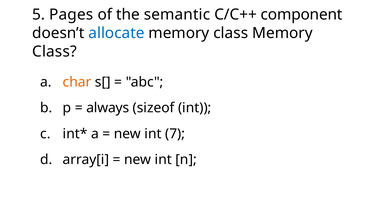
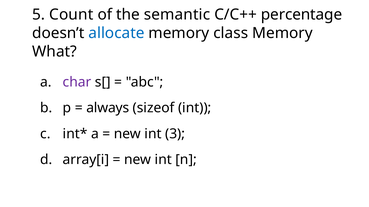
Pages: Pages -> Count (71, 15)
component: component -> percentage (302, 15)
Class: Class -> What (55, 52)
char colour: orange -> purple (77, 82)
7: 7 -> 3 (175, 134)
